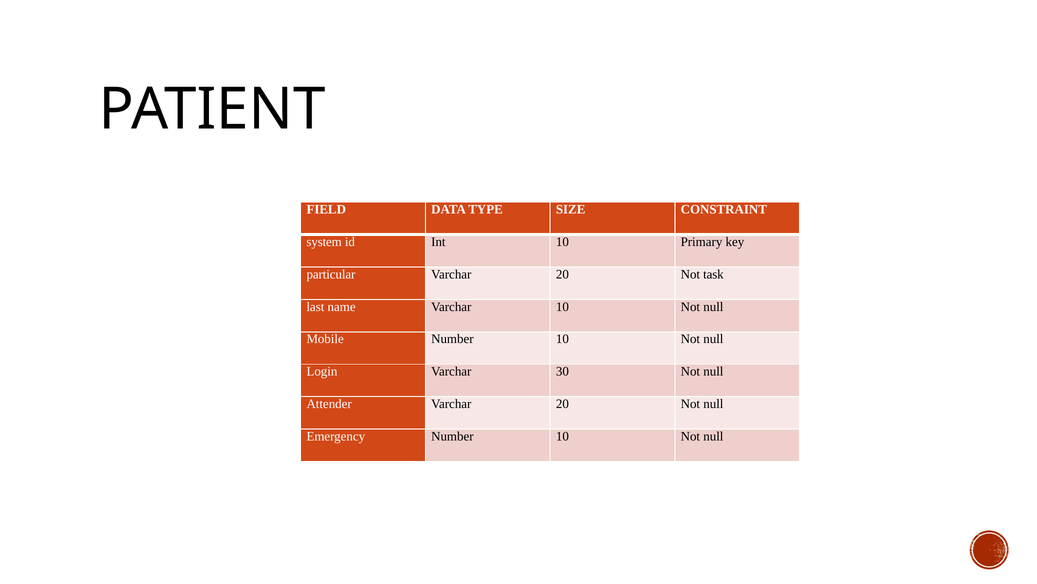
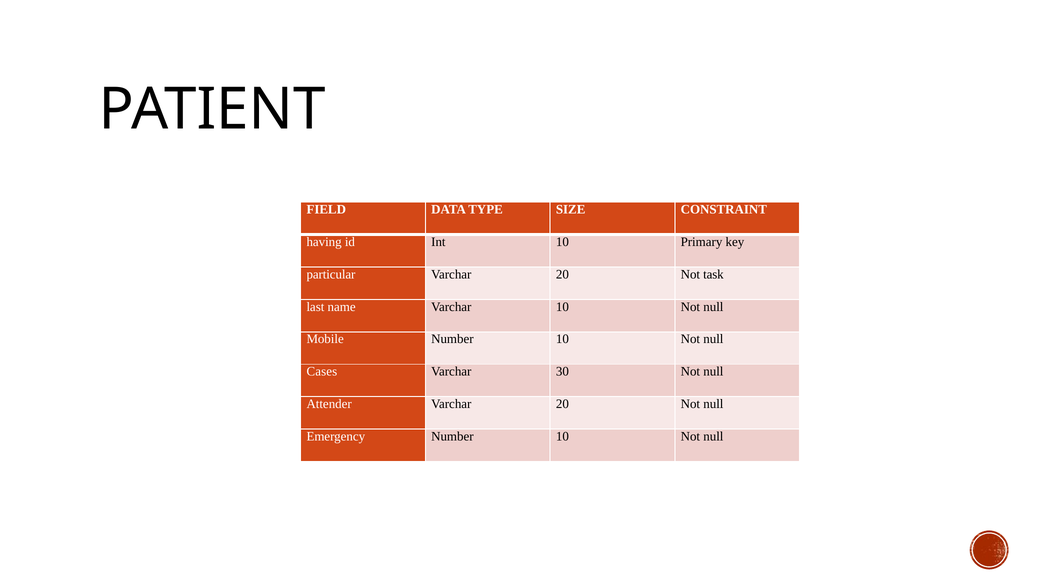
system: system -> having (324, 242)
Login: Login -> Cases (322, 371)
